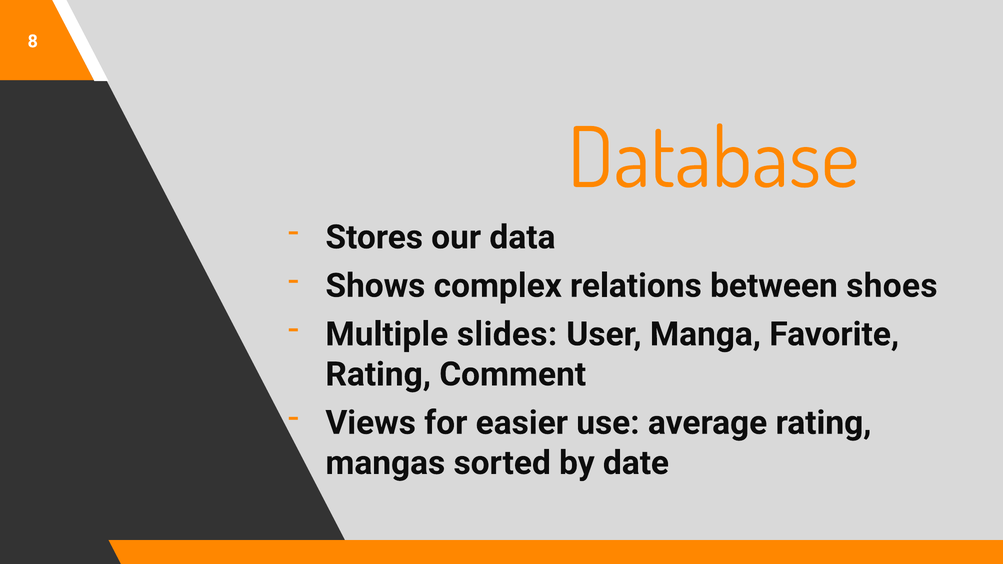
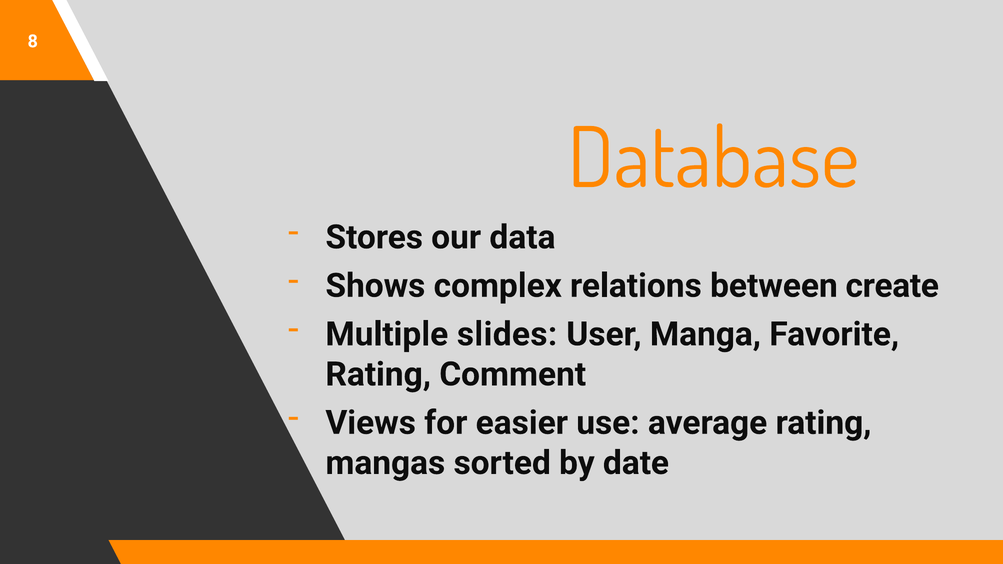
shoes: shoes -> create (892, 286)
